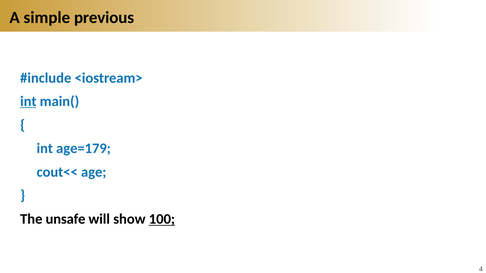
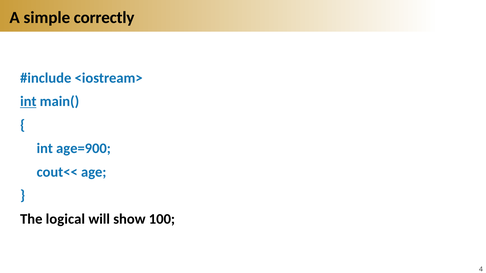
previous: previous -> correctly (104, 17)
age=179: age=179 -> age=900 (83, 149)
unsafe: unsafe -> logical (65, 219)
100 underline: present -> none (162, 219)
